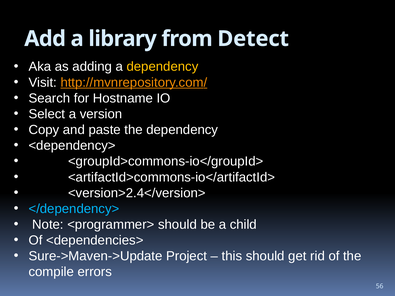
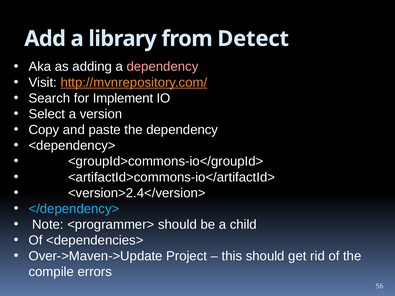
dependency colour: yellow -> pink (162, 67)
Hostname: Hostname -> Implement (123, 98)
Sure->Maven->Update: Sure->Maven->Update -> Over->Maven->Update (96, 256)
